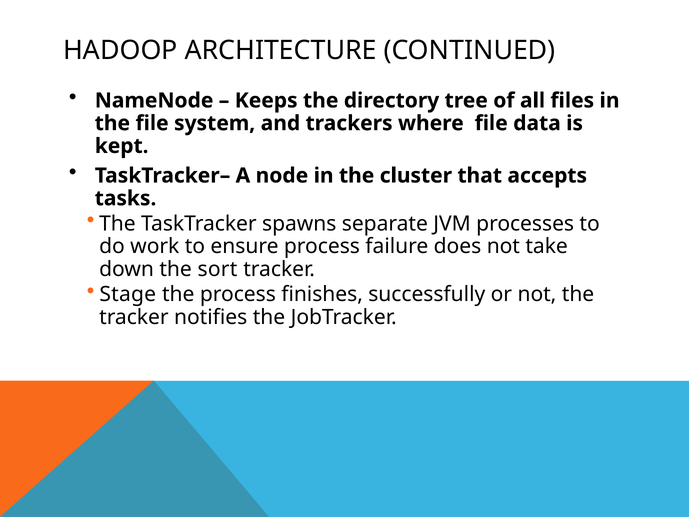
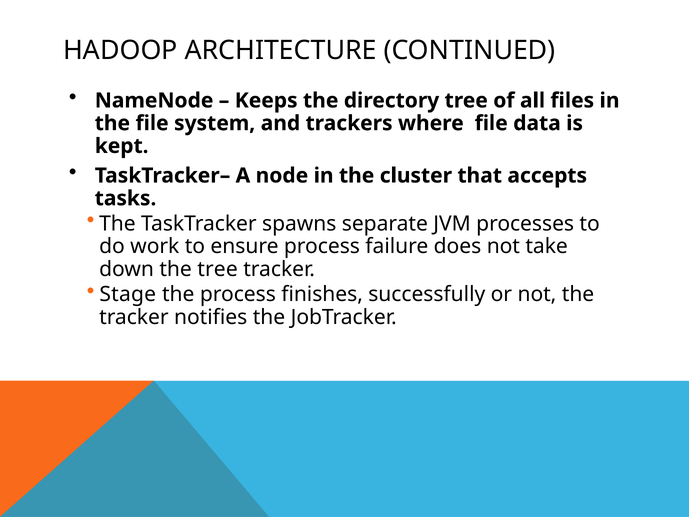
the sort: sort -> tree (218, 269)
